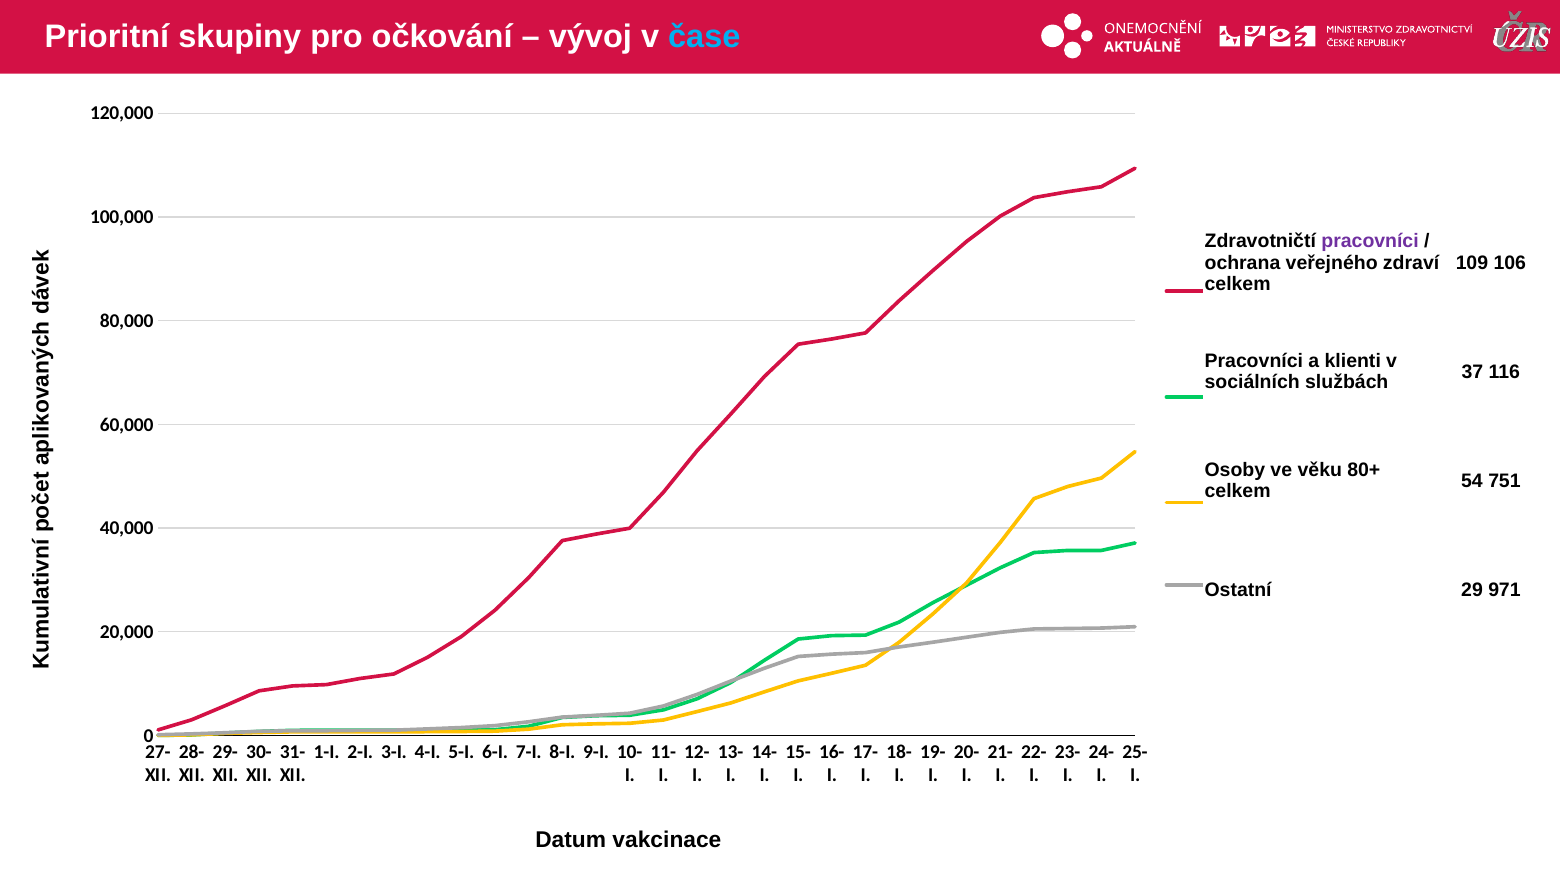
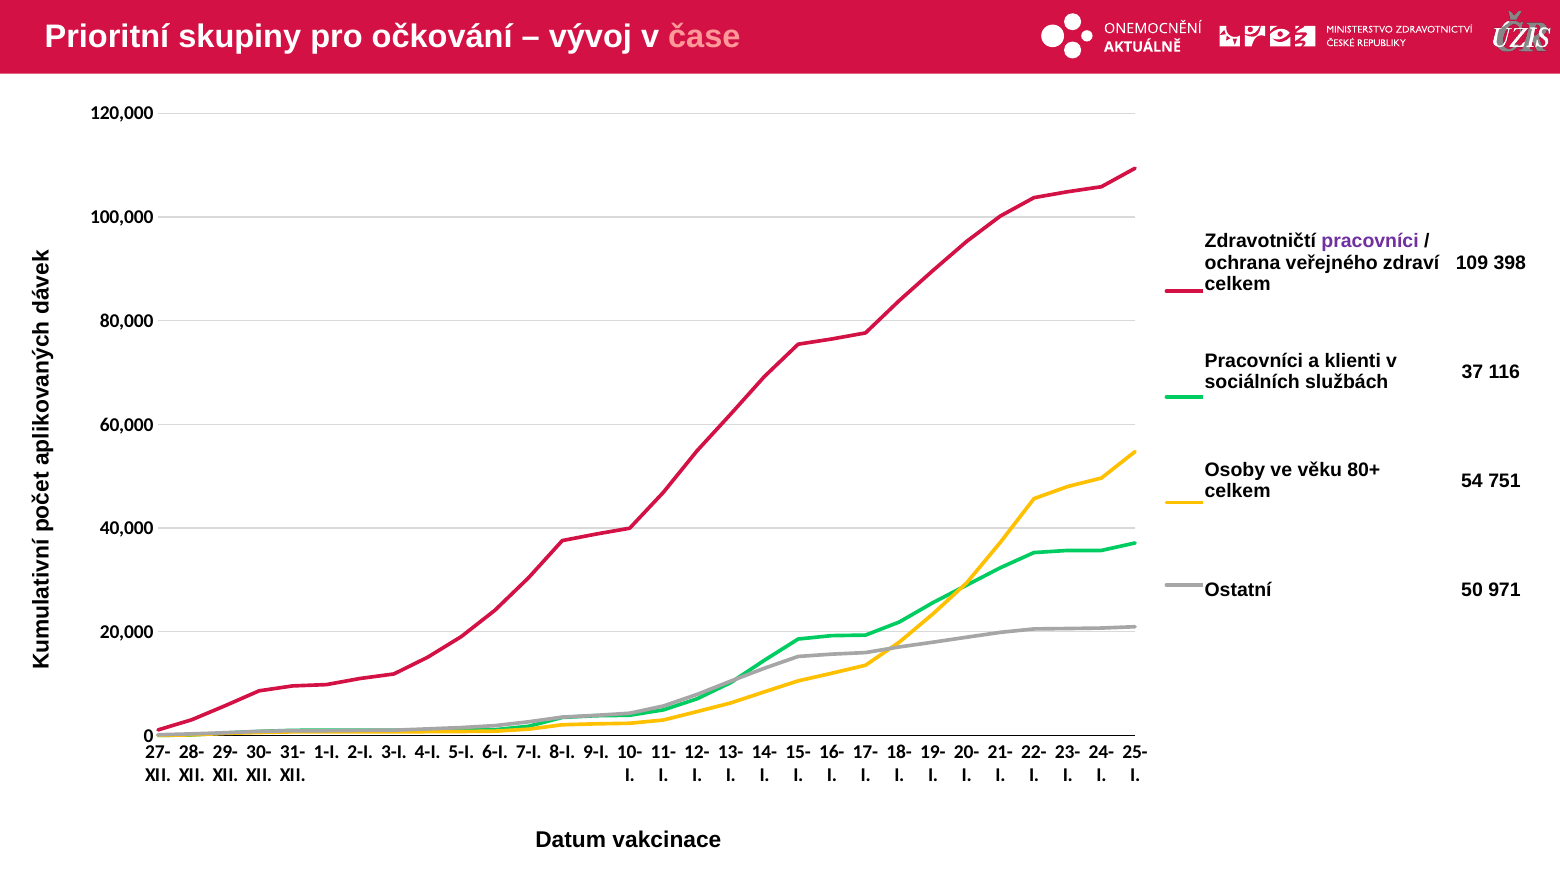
čase colour: light blue -> pink (704, 37)
106: 106 -> 398 (1510, 262)
29: 29 -> 50 (1472, 589)
